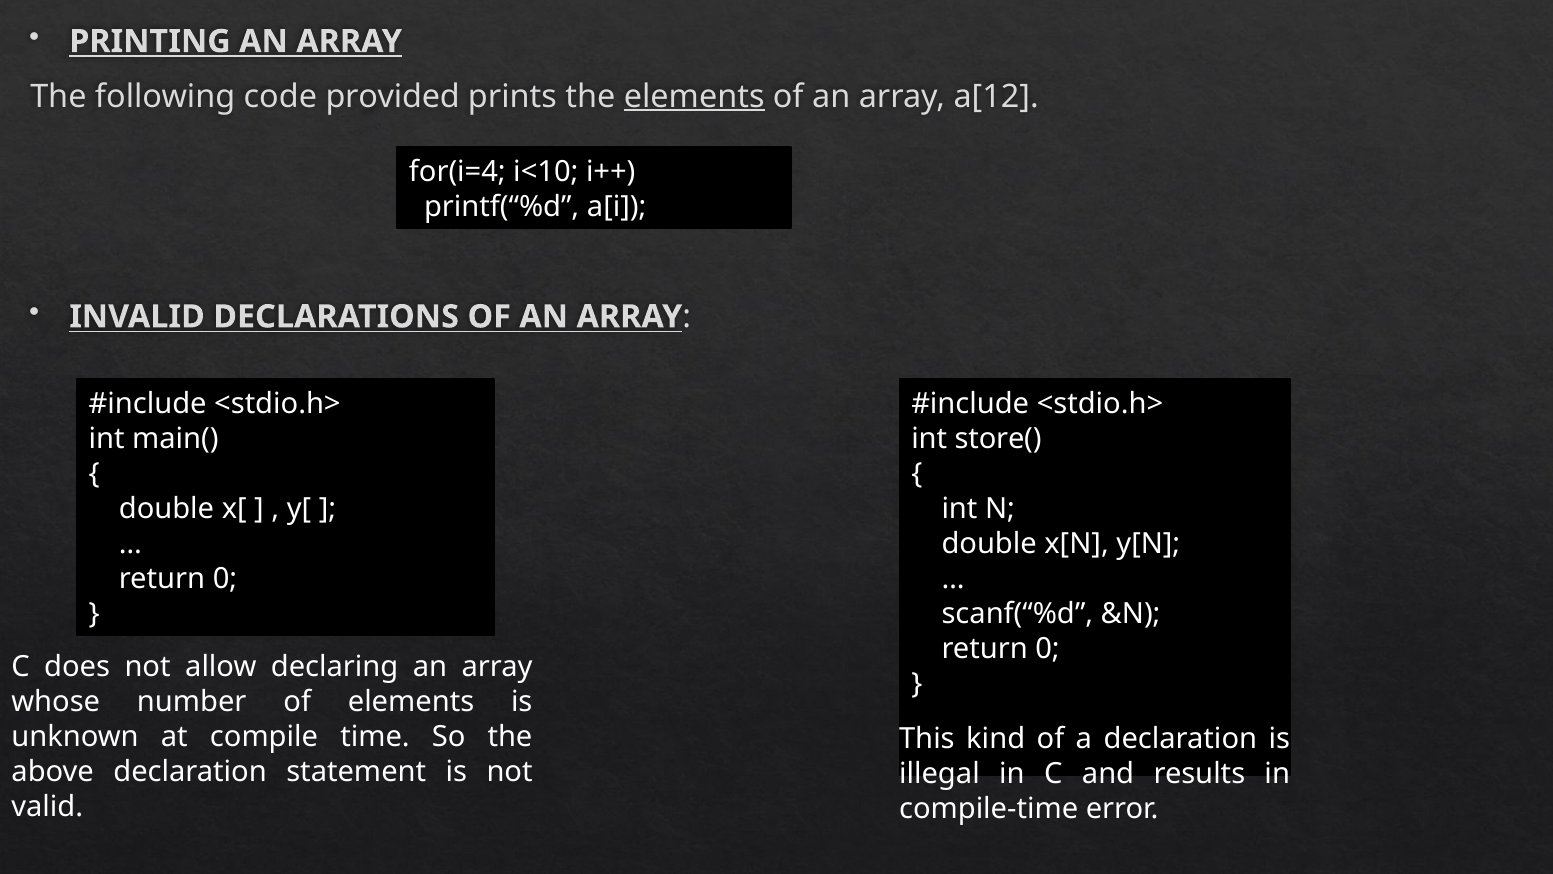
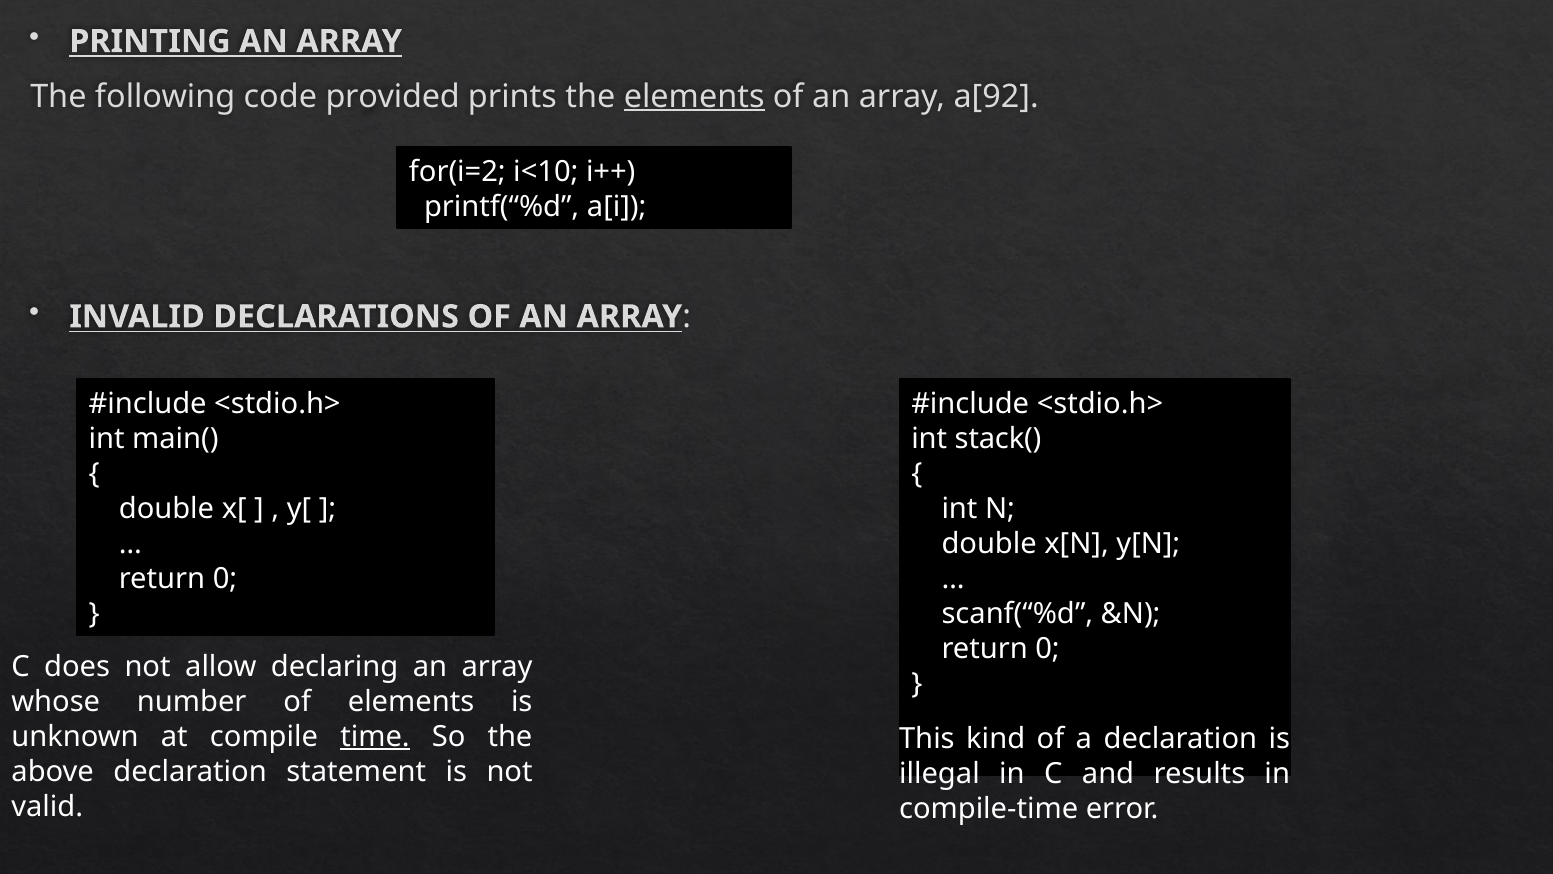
a[12: a[12 -> a[92 (996, 96)
for(i=4: for(i=4 -> for(i=2 (457, 172)
store(: store( -> stack( (998, 439)
time underline: none -> present (375, 736)
